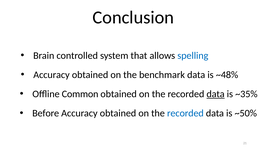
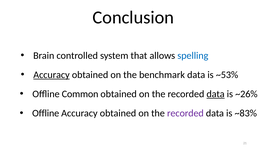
Accuracy underline: none -> present (52, 75)
~48%: ~48% -> ~53% (227, 75)
~35%: ~35% -> ~26% (246, 94)
Before: Before -> Offline (46, 113)
recorded colour: blue -> purple (185, 113)
~50%: ~50% -> ~83% (246, 113)
